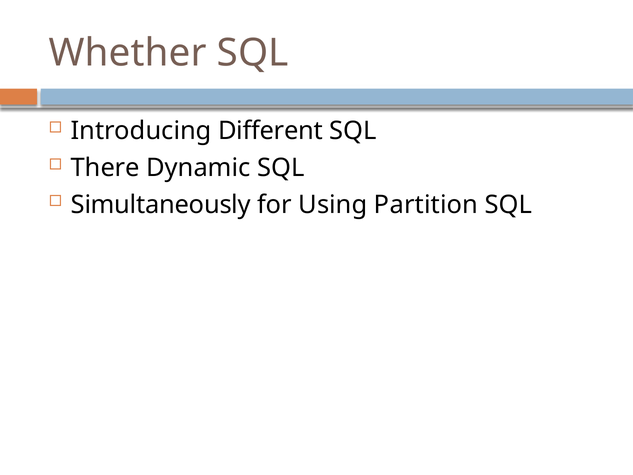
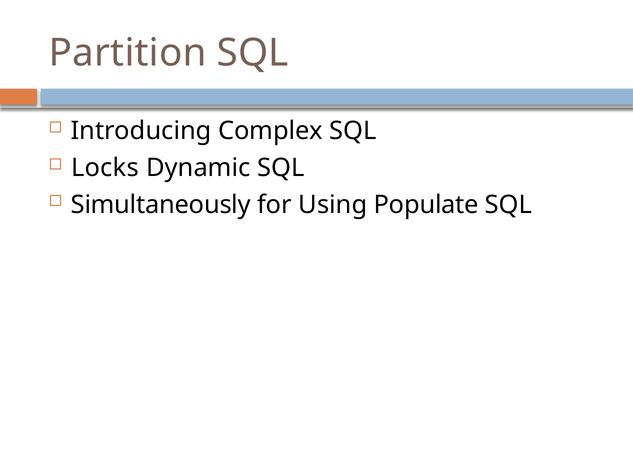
Whether: Whether -> Partition (128, 53)
Different: Different -> Complex (270, 131)
There: There -> Locks (105, 168)
Partition: Partition -> Populate (426, 204)
